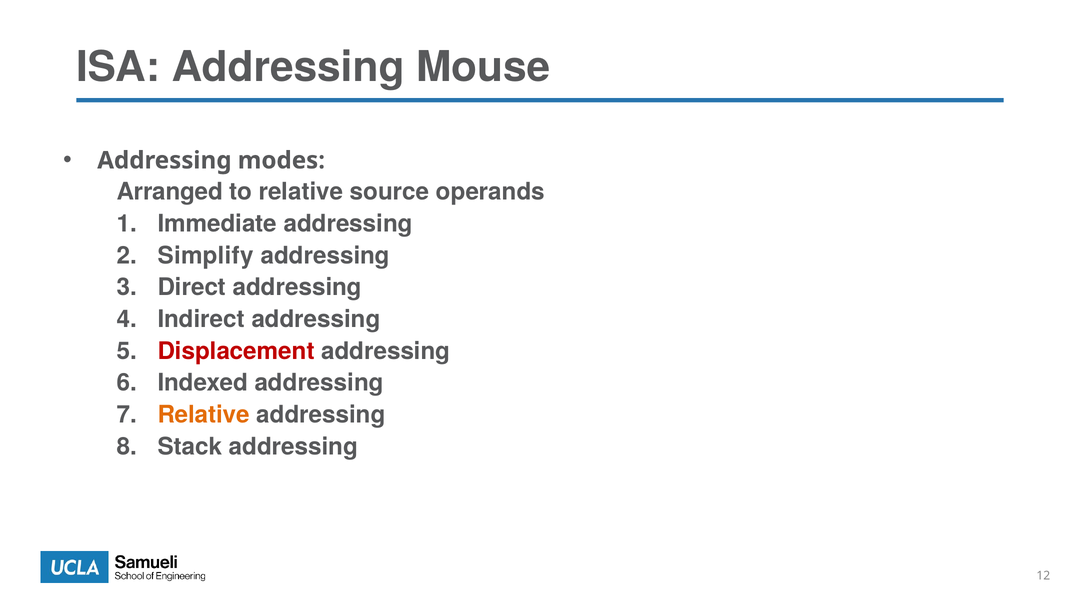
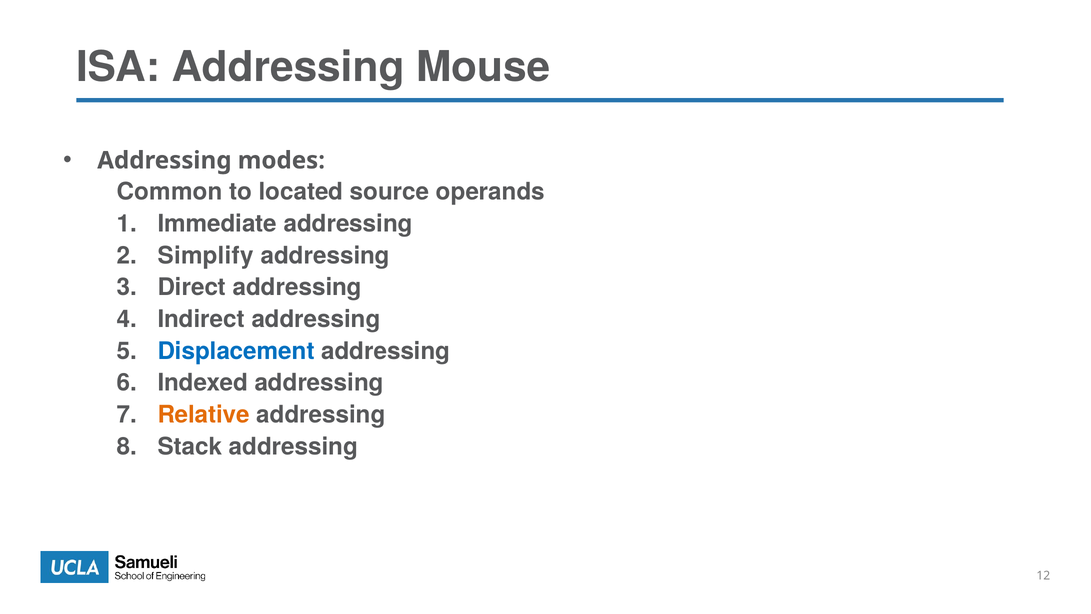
Arranged: Arranged -> Common (170, 192)
to relative: relative -> located (301, 192)
Displacement colour: red -> blue (236, 351)
